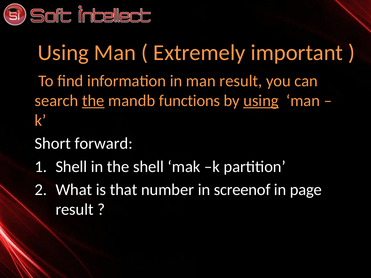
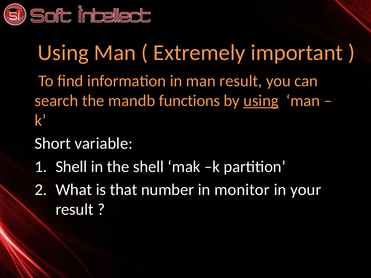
the underline: present -> none (93, 101)
forward: forward -> variable (104, 144)
screenof: screenof -> monitor (242, 190)
page: page -> your (306, 190)
